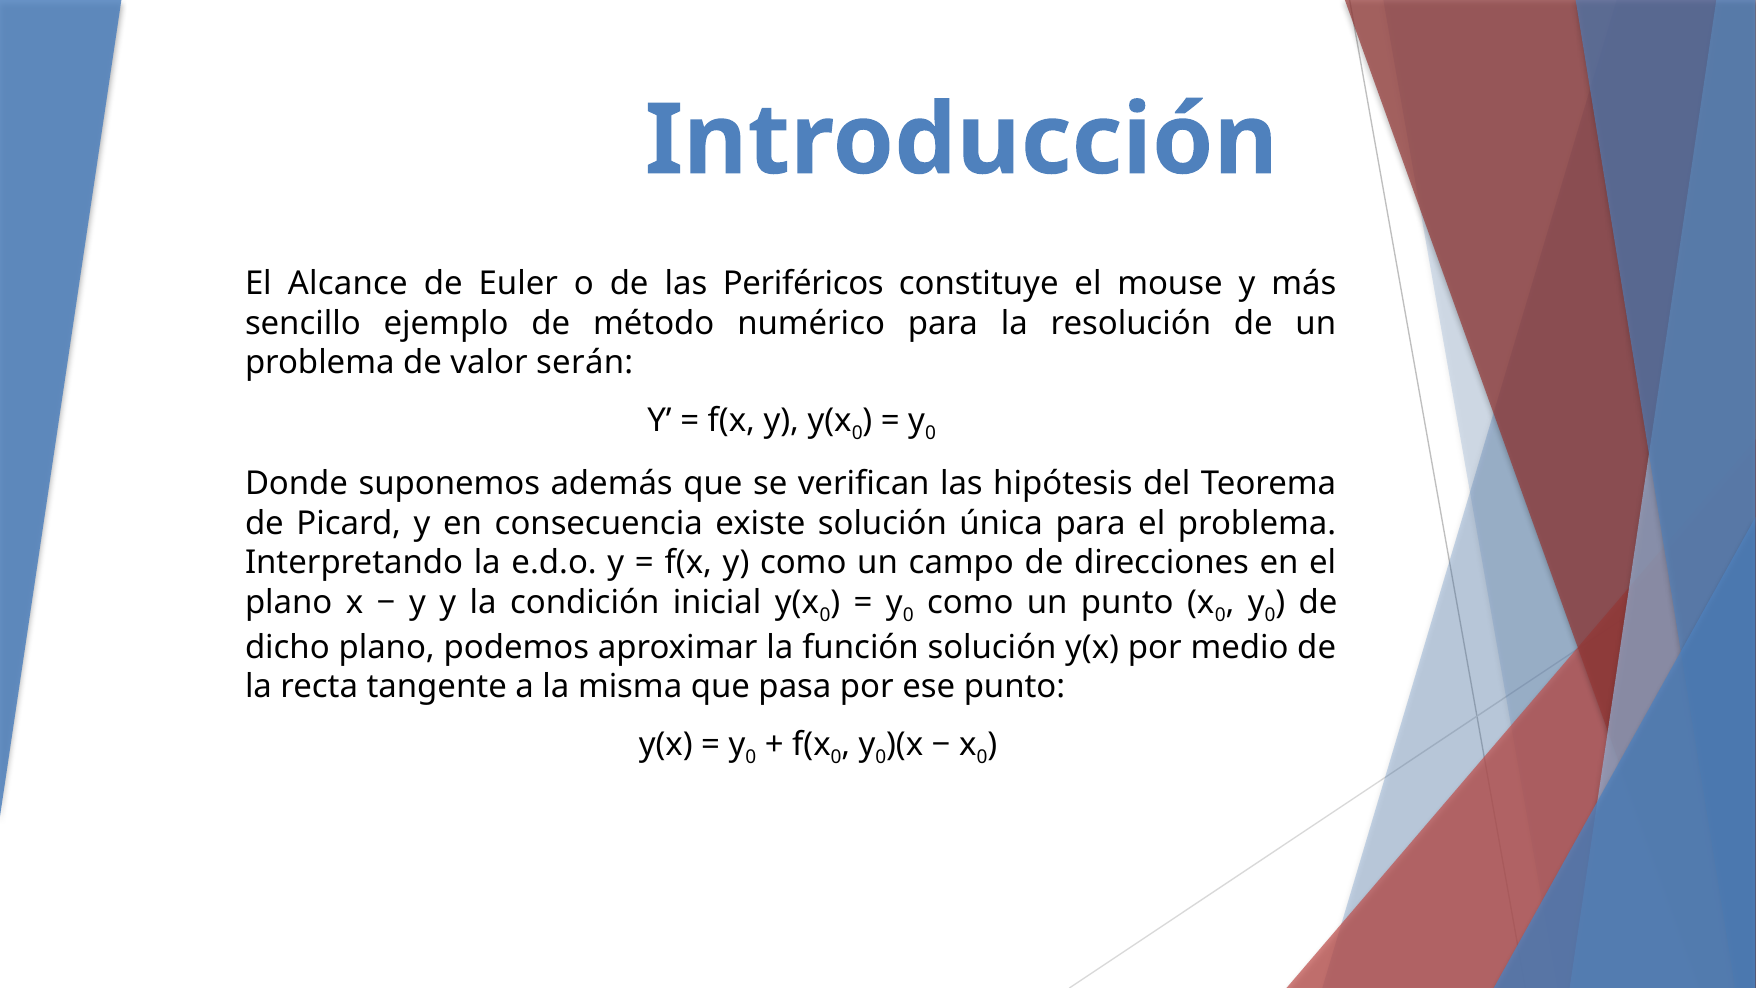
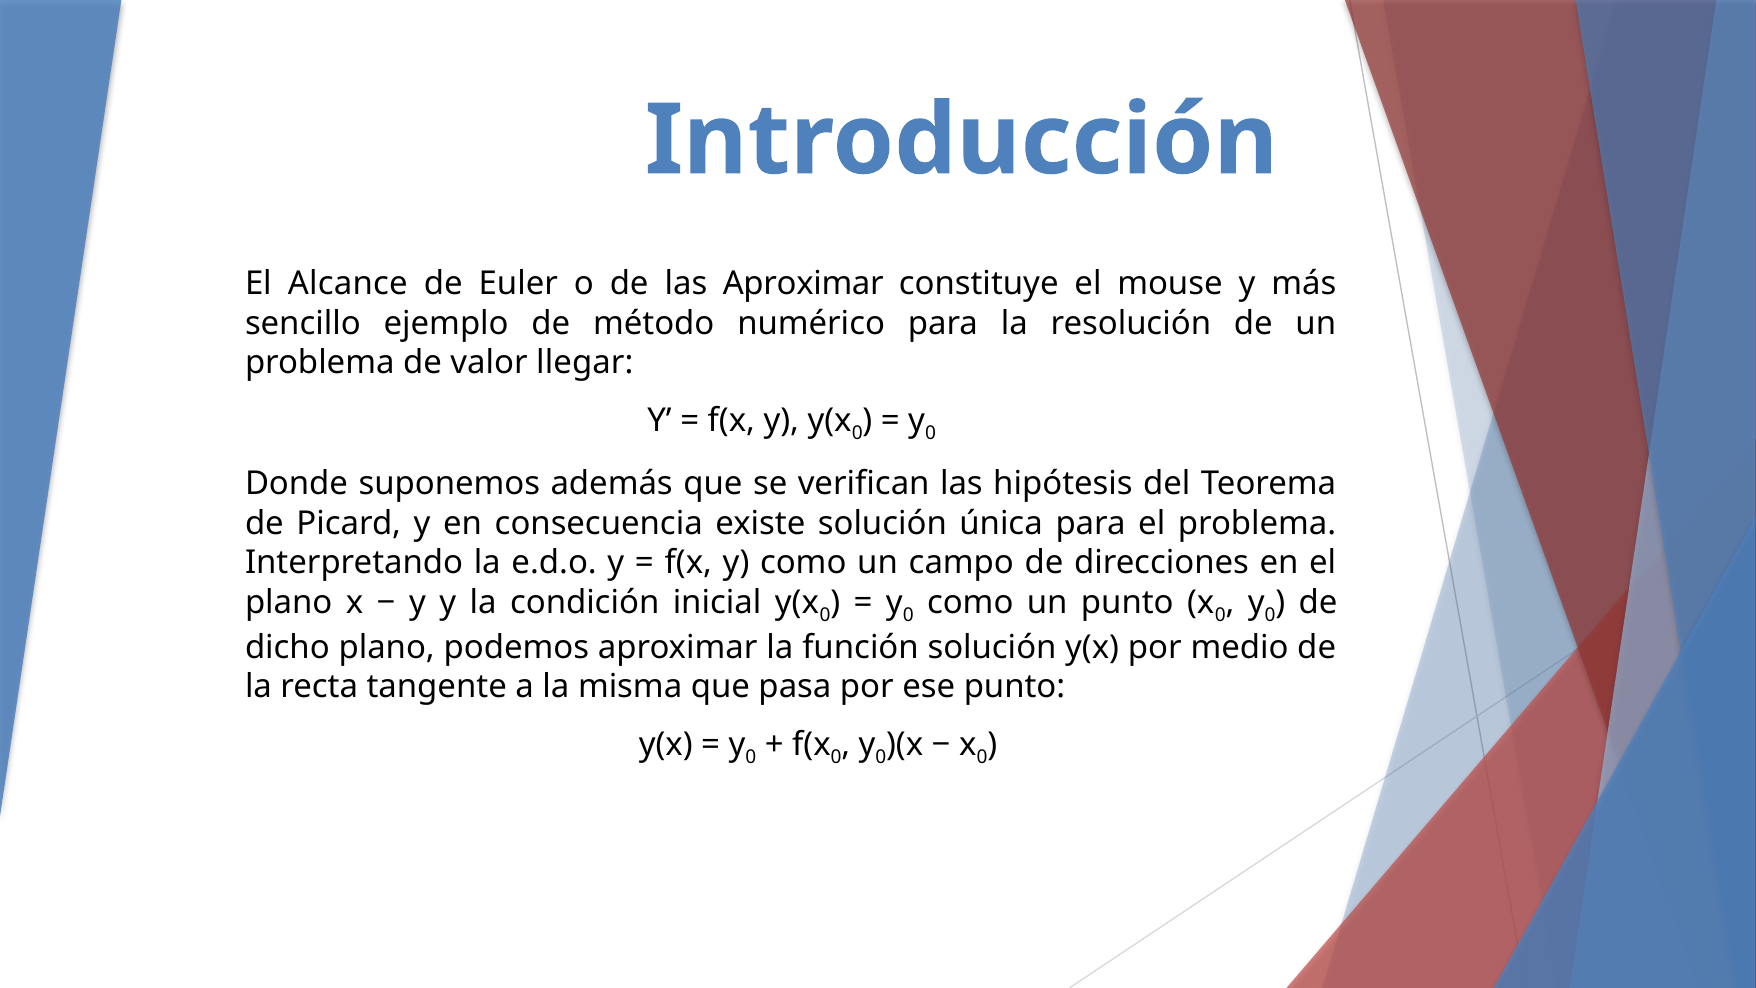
las Periféricos: Periféricos -> Aproximar (803, 284)
serán: serán -> llegar (585, 363)
